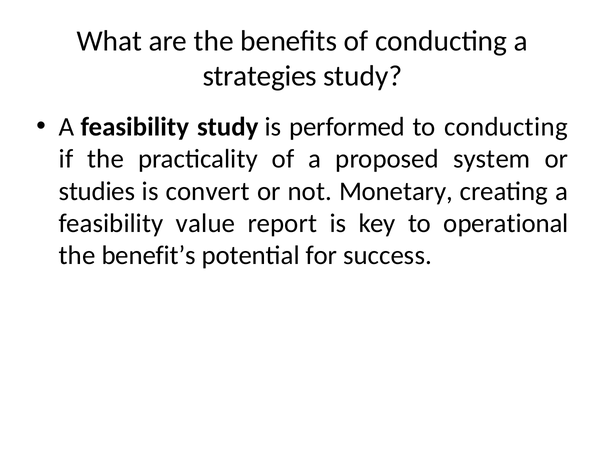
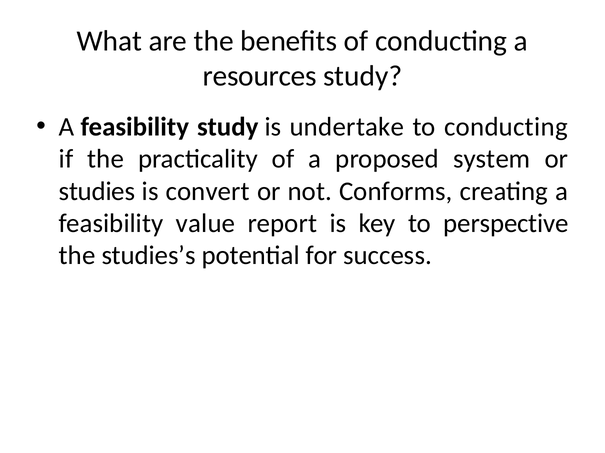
strategies: strategies -> resources (260, 76)
performed: performed -> undertake (347, 127)
Monetary: Monetary -> Conforms (396, 191)
operational: operational -> perspective (506, 224)
benefit’s: benefit’s -> studies’s (149, 256)
